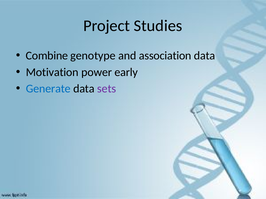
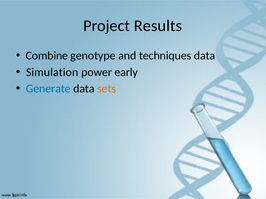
Studies: Studies -> Results (158, 26)
association: association -> techniques (165, 56)
Motivation: Motivation -> Simulation (52, 72)
sets colour: purple -> orange (107, 89)
